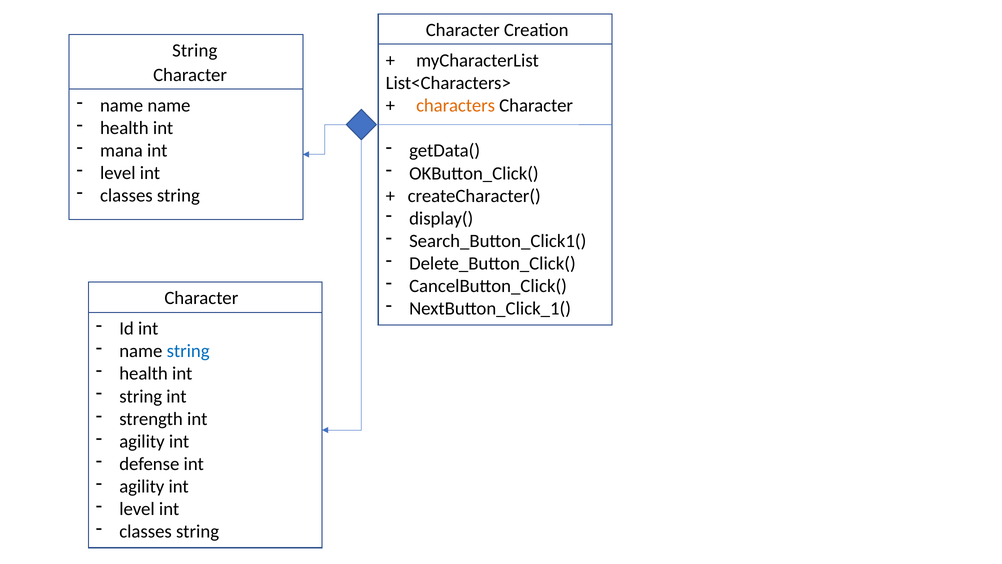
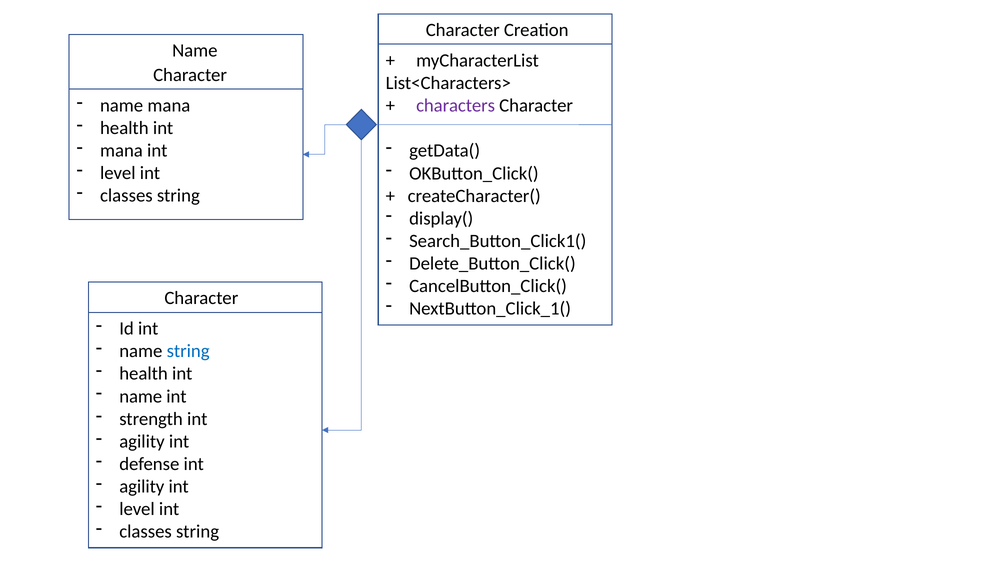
String: String -> Name (195, 51)
name name: name -> mana (169, 105)
characters colour: orange -> purple (456, 106)
string: string -> name (141, 396)
